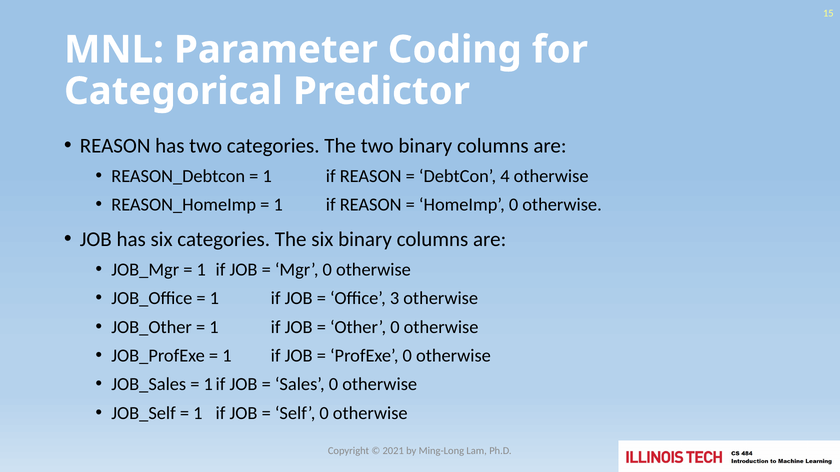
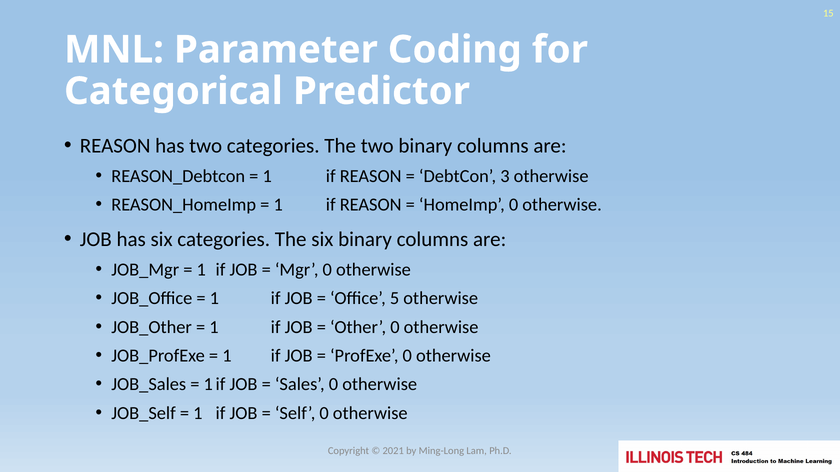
4: 4 -> 3 (505, 176)
3: 3 -> 5 (395, 299)
